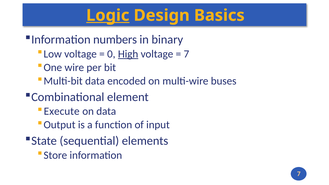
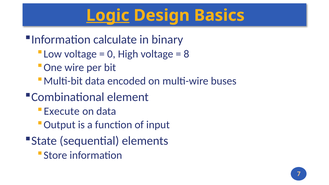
numbers: numbers -> calculate (115, 40)
High underline: present -> none (128, 54)
7: 7 -> 8 (186, 54)
